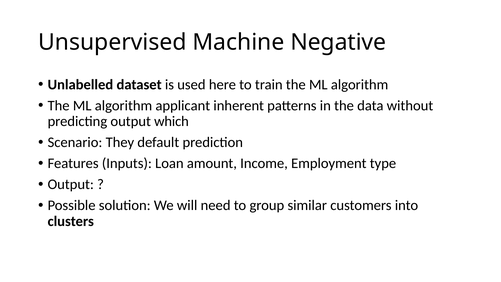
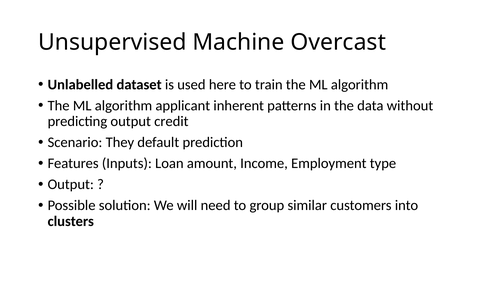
Negative: Negative -> Overcast (338, 42)
which: which -> credit (171, 121)
